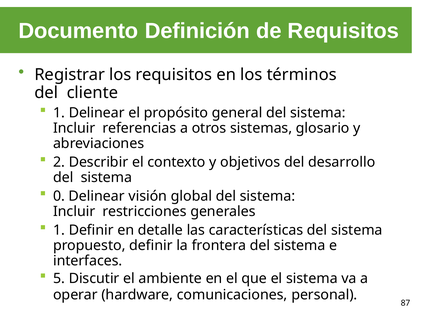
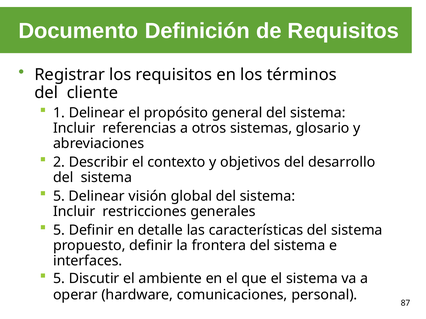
0: 0 -> 5 (59, 196)
1: 1 -> 5 (59, 231)
